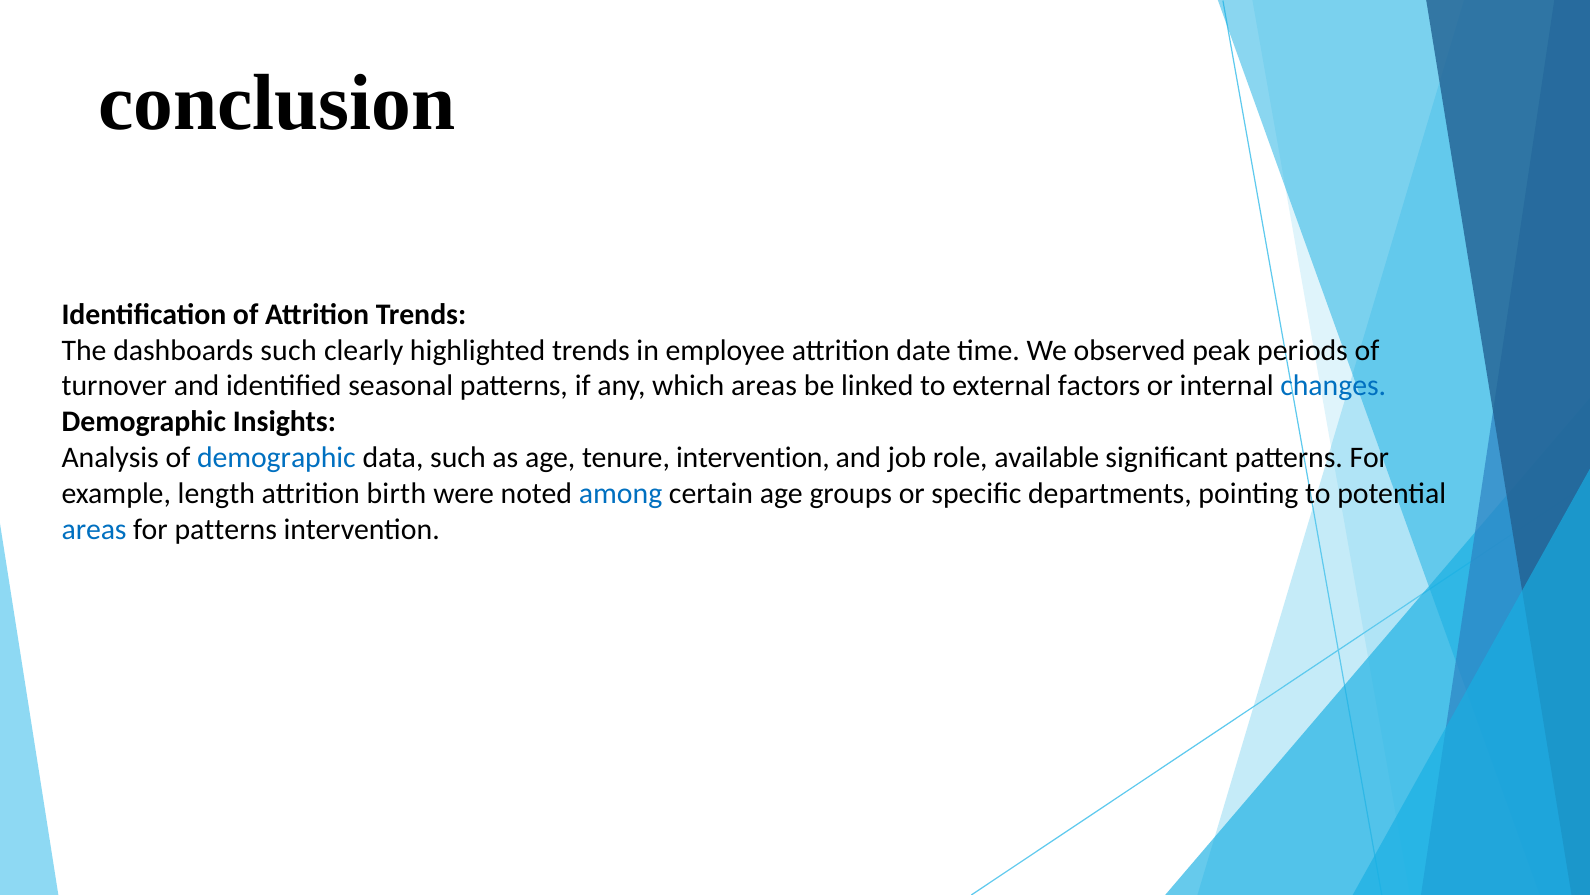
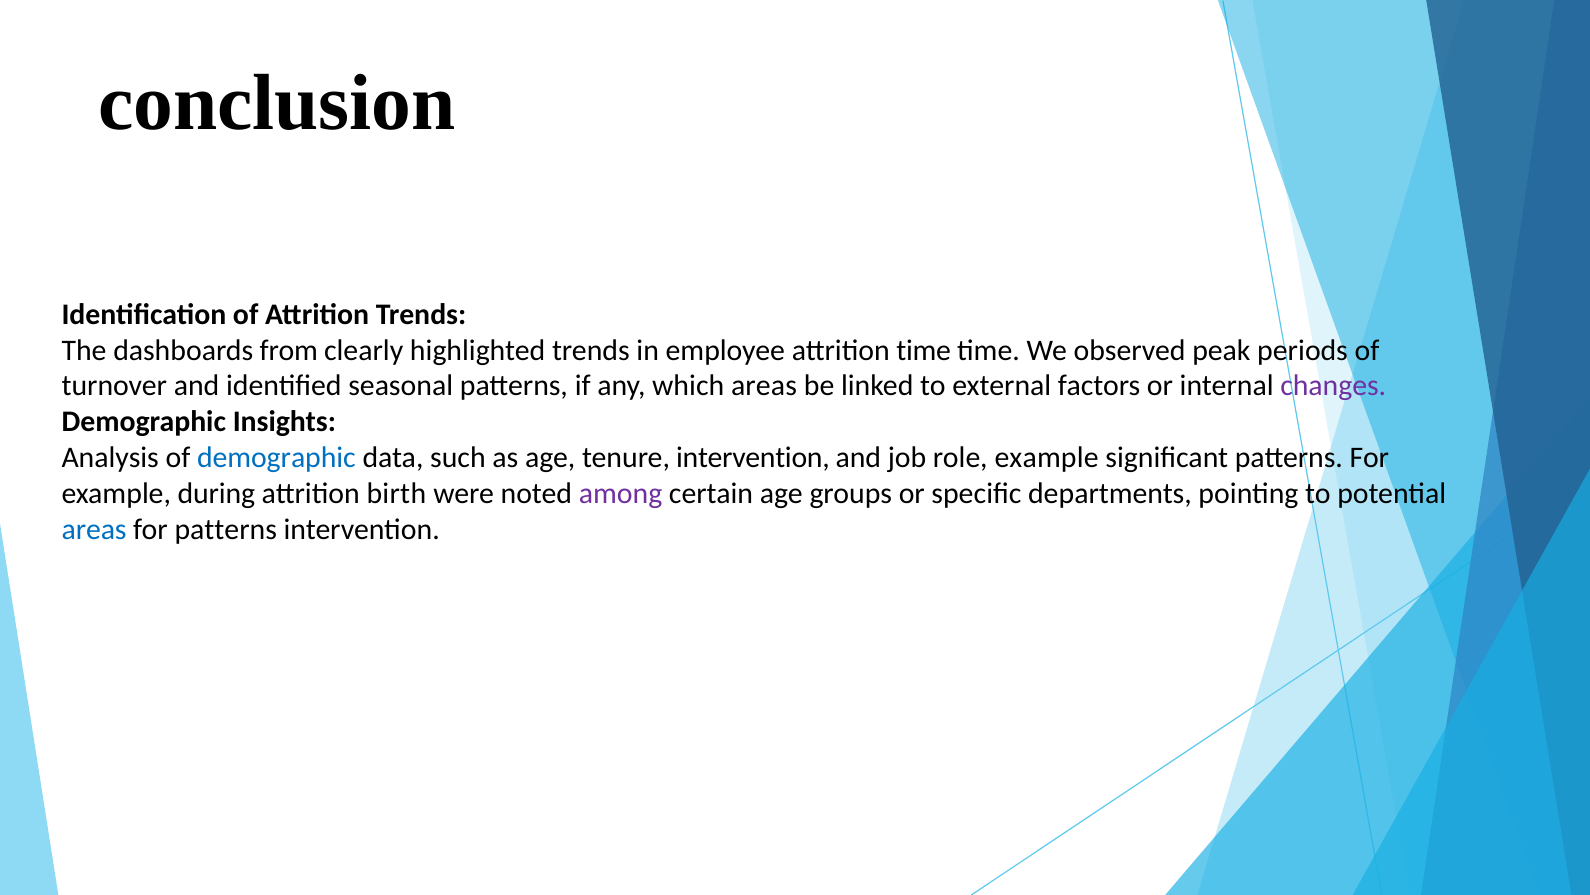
dashboards such: such -> from (289, 350)
attrition date: date -> time (924, 350)
changes colour: blue -> purple (1333, 386)
role available: available -> example (1047, 457)
length: length -> during (216, 493)
among colour: blue -> purple (621, 493)
